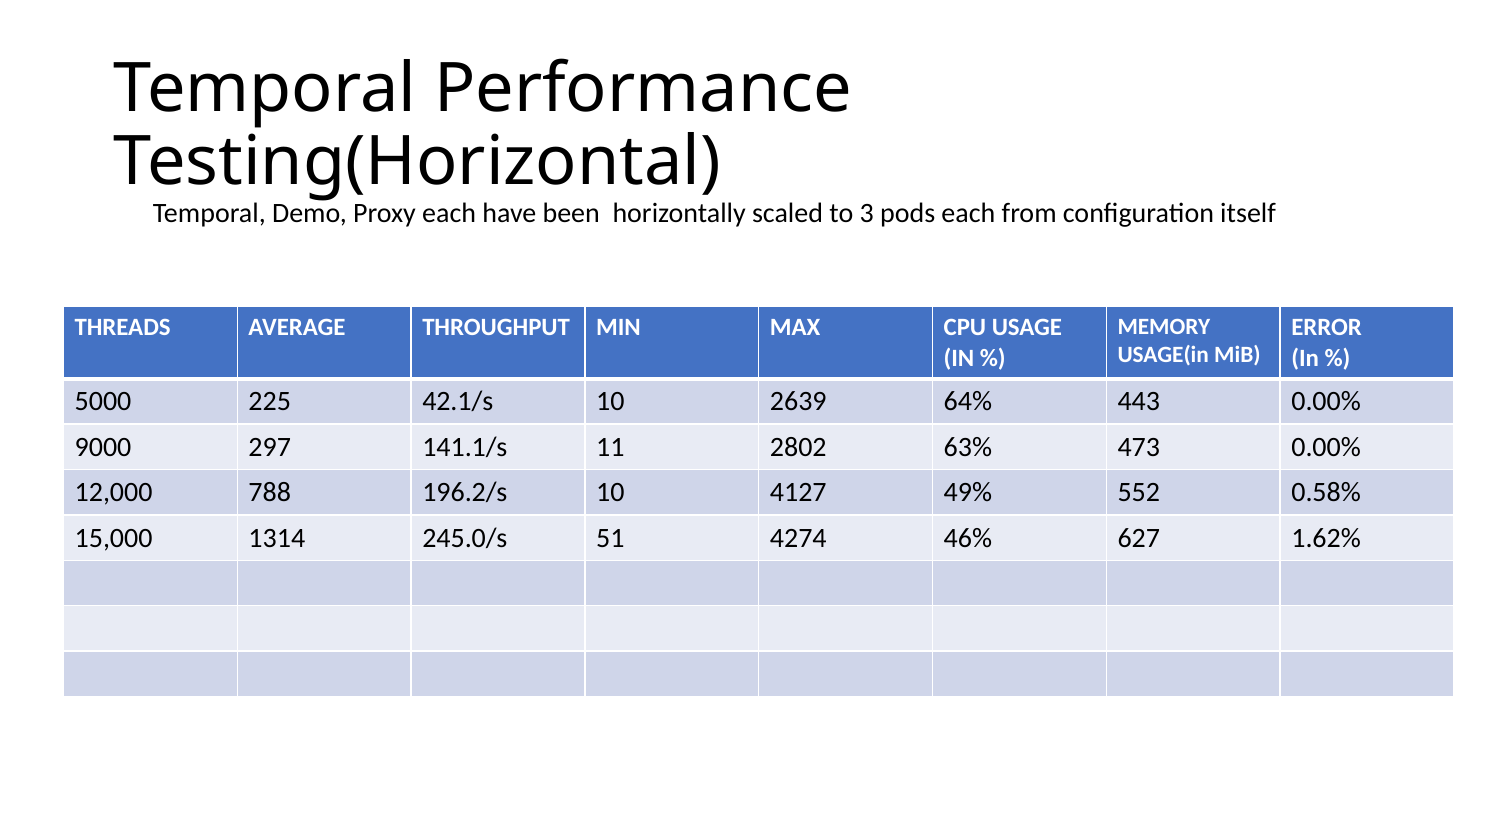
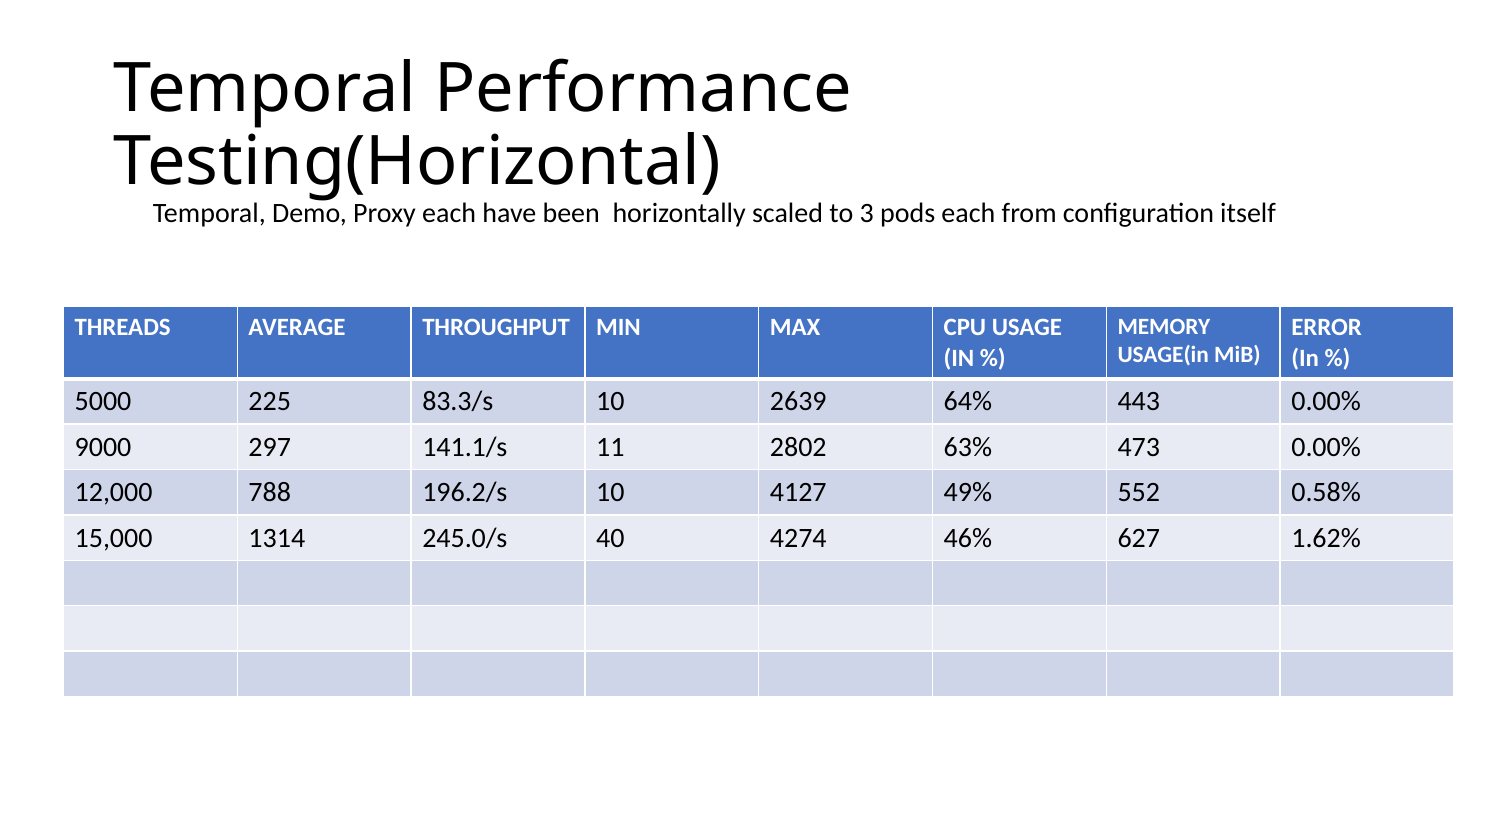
42.1/s: 42.1/s -> 83.3/s (458, 402)
51: 51 -> 40 (610, 538)
